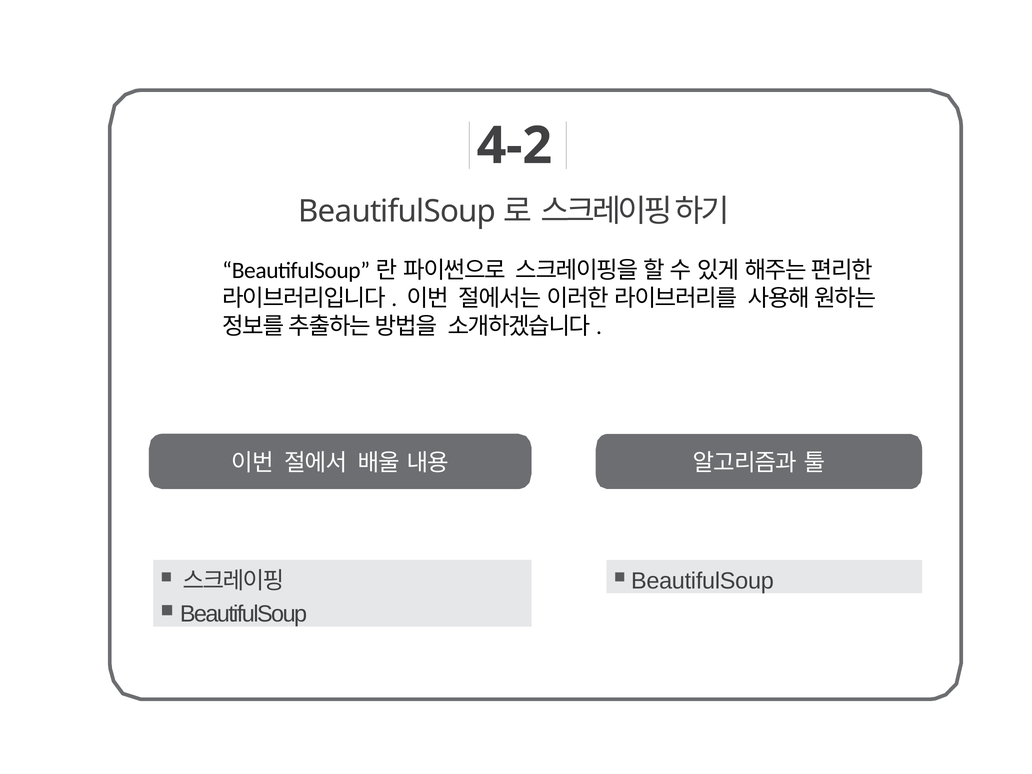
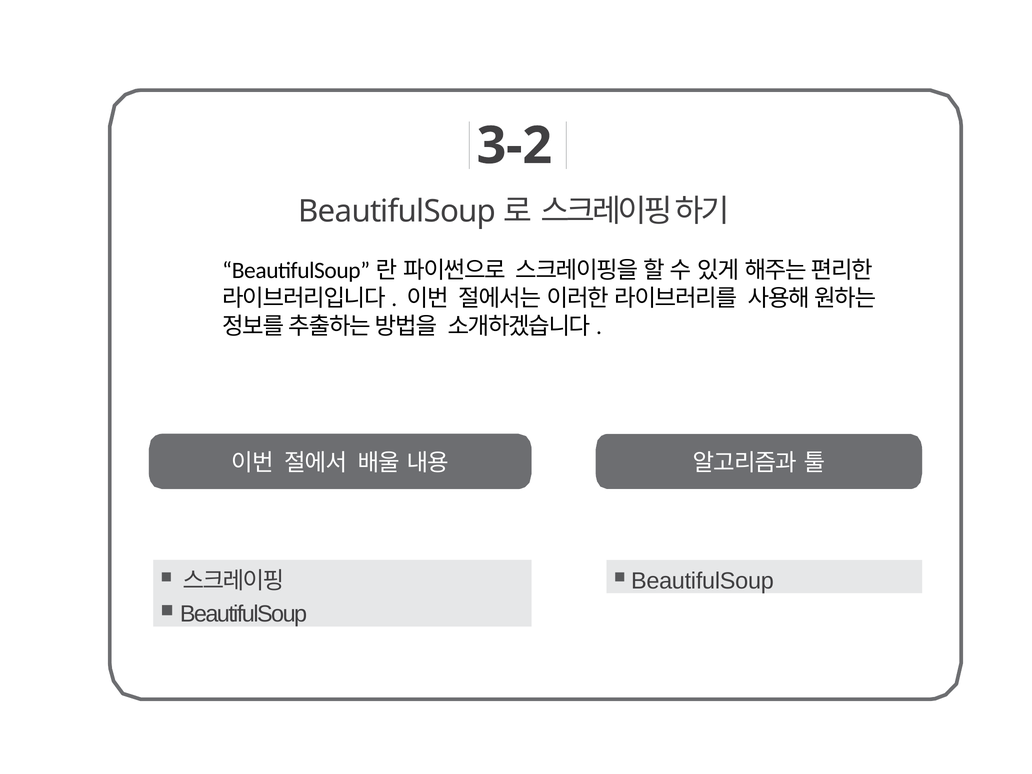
4-2: 4-2 -> 3-2 (514, 146)
